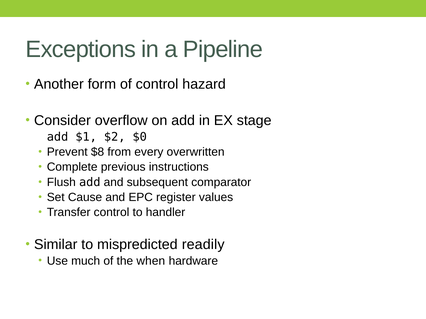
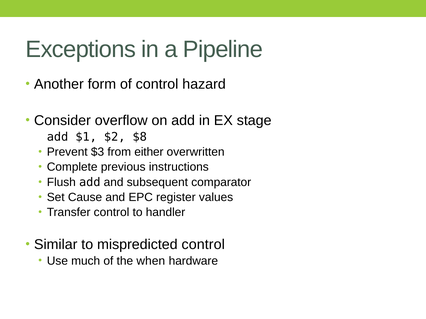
$0: $0 -> $8 (140, 137)
$8: $8 -> $3 (98, 152)
every: every -> either (149, 152)
mispredicted readily: readily -> control (203, 245)
